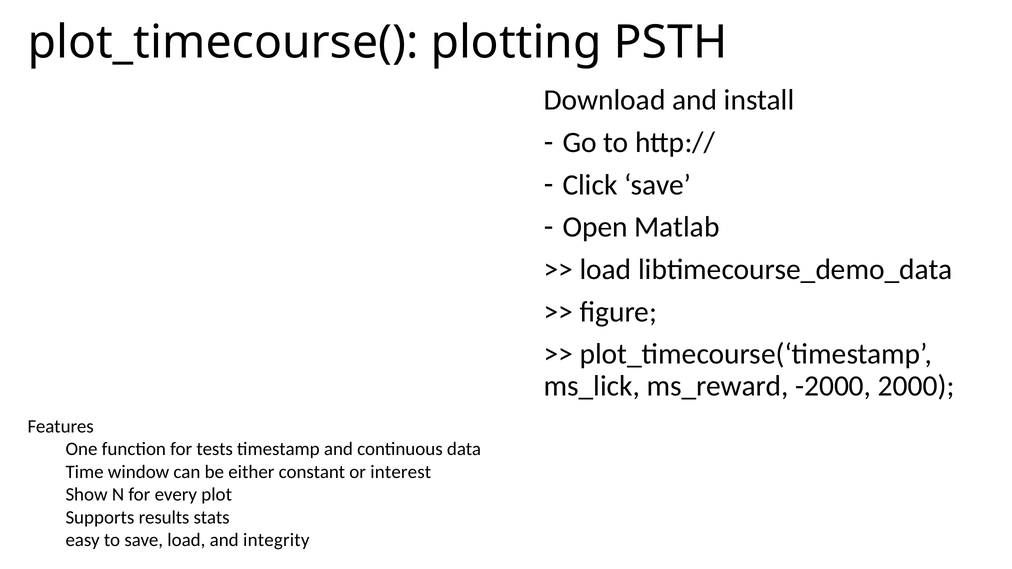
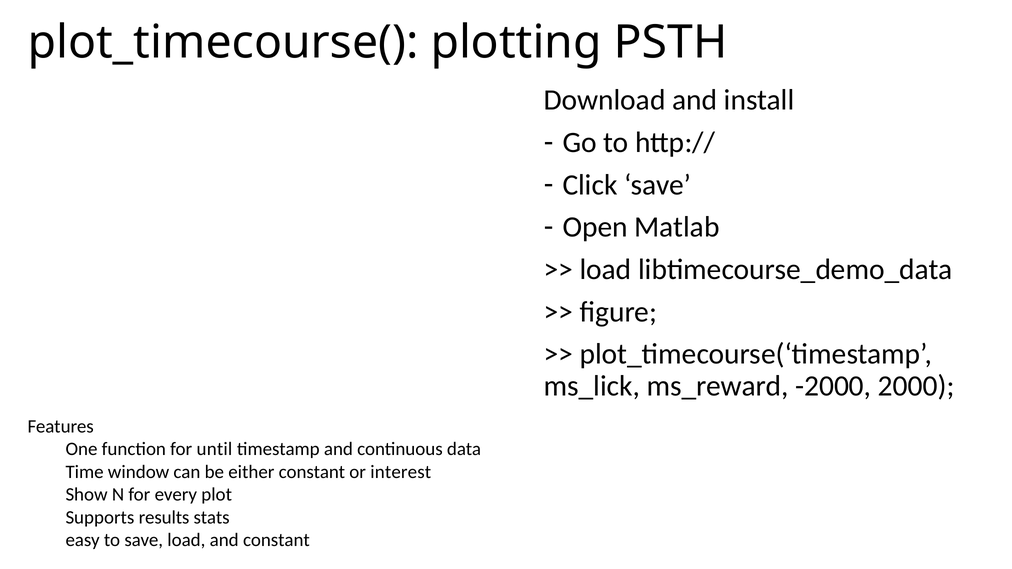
tests: tests -> until (214, 449)
and integrity: integrity -> constant (276, 540)
